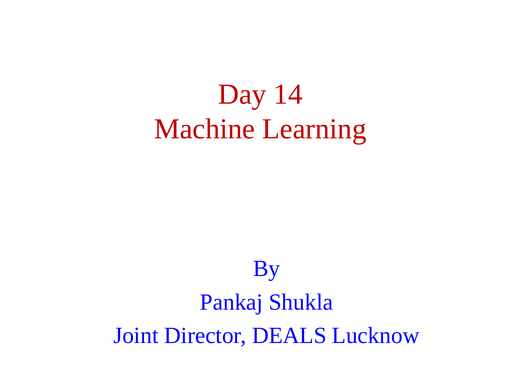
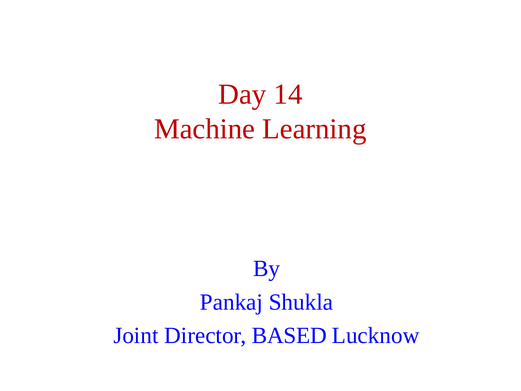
DEALS: DEALS -> BASED (289, 335)
